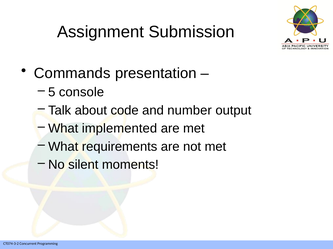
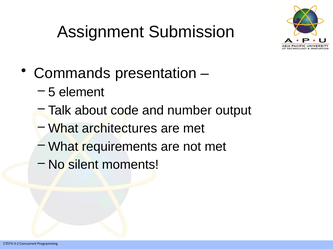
console: console -> element (82, 93)
implemented: implemented -> architectures (119, 129)
